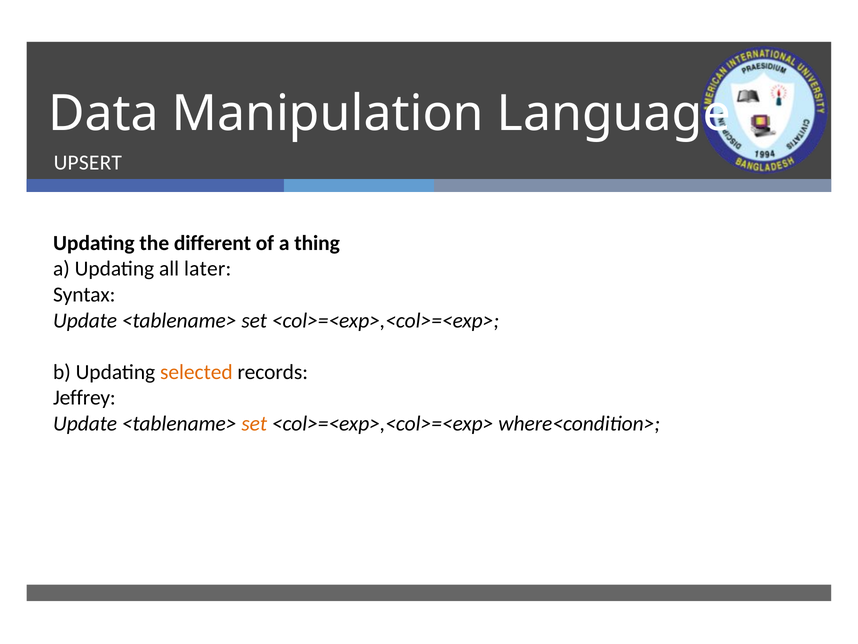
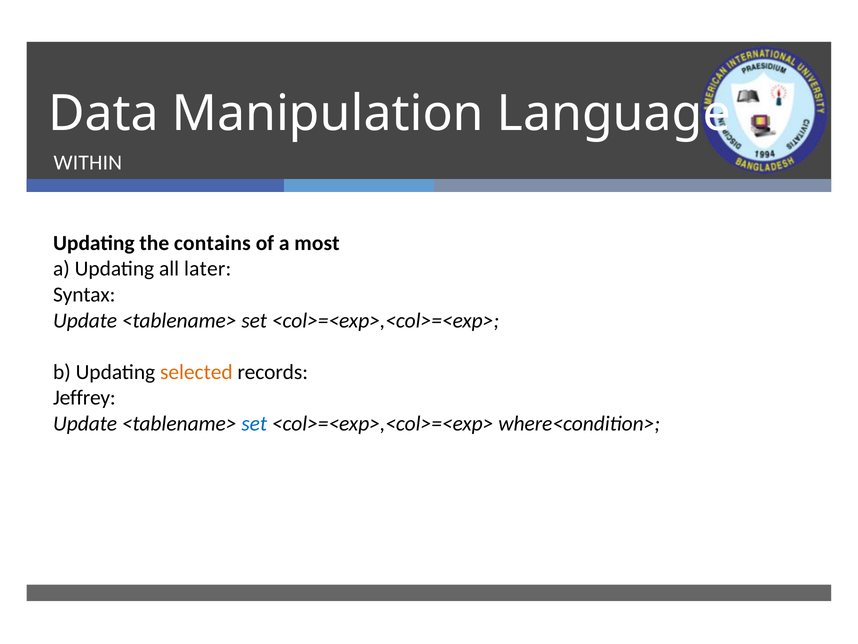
UPSERT: UPSERT -> WITHIN (88, 162)
different: different -> contains (212, 243)
thing: thing -> most (317, 243)
set colour: orange -> blue (254, 423)
